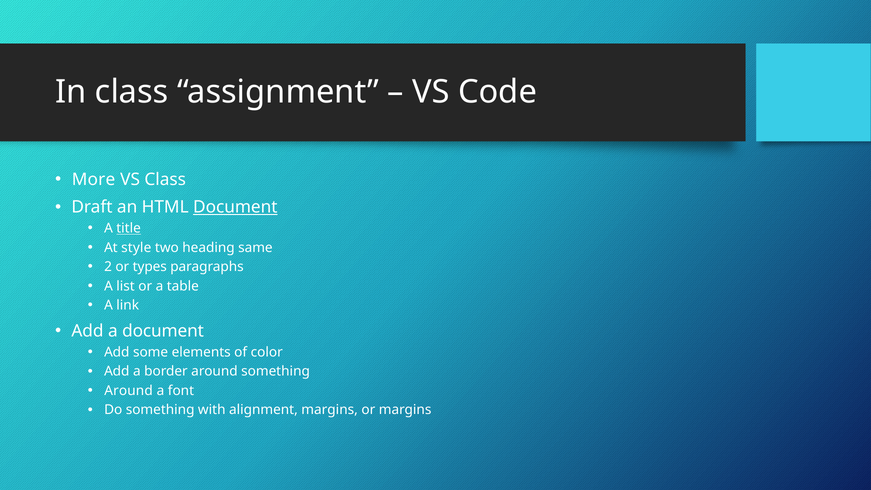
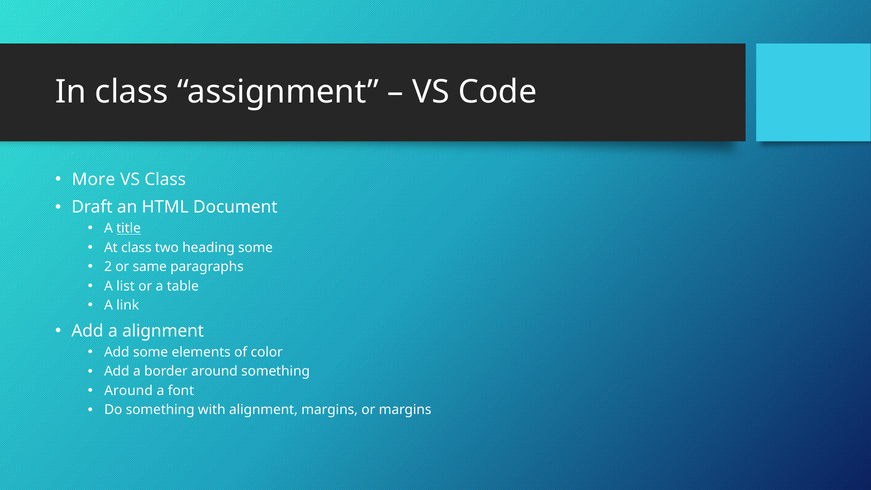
Document underline: present -> none (235, 207)
At style: style -> class (136, 248)
heading same: same -> some (255, 248)
types: types -> same (150, 267)
a document: document -> alignment (163, 331)
